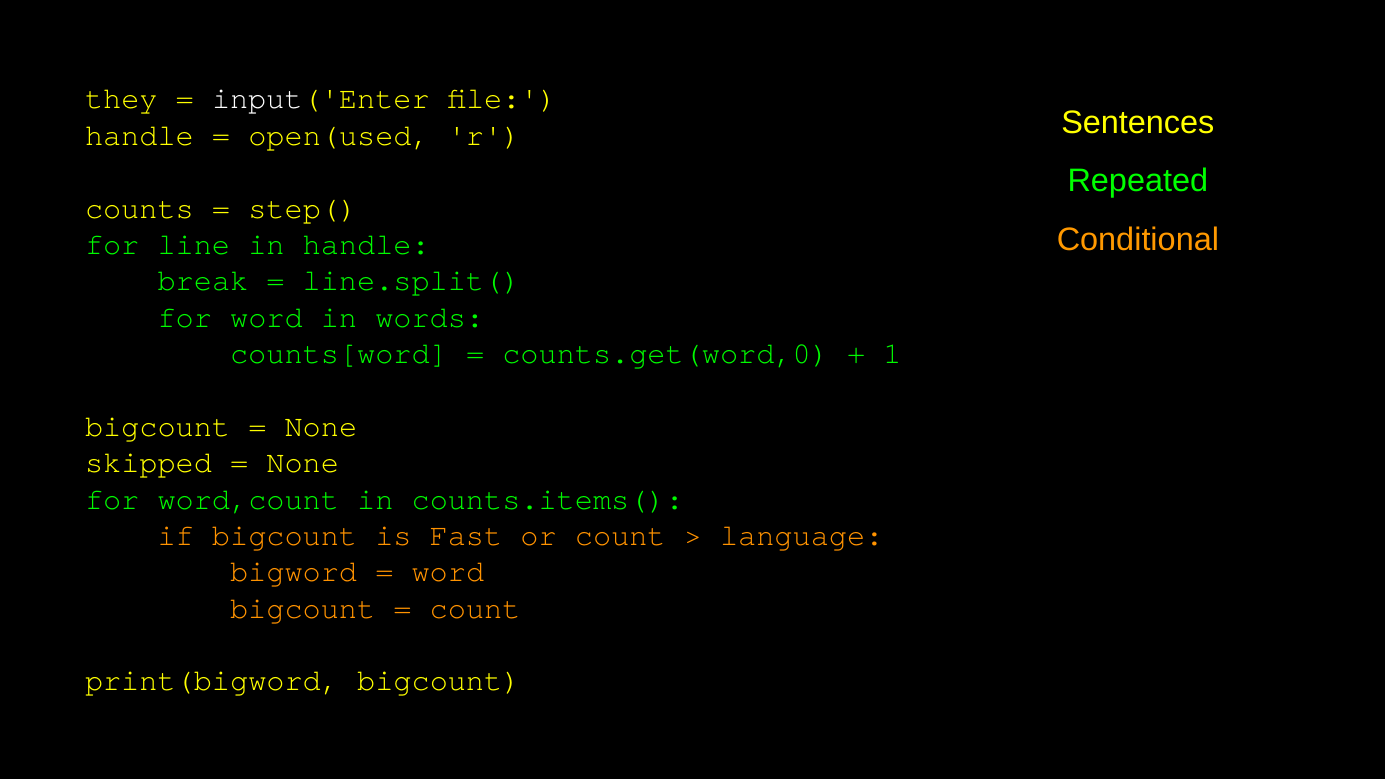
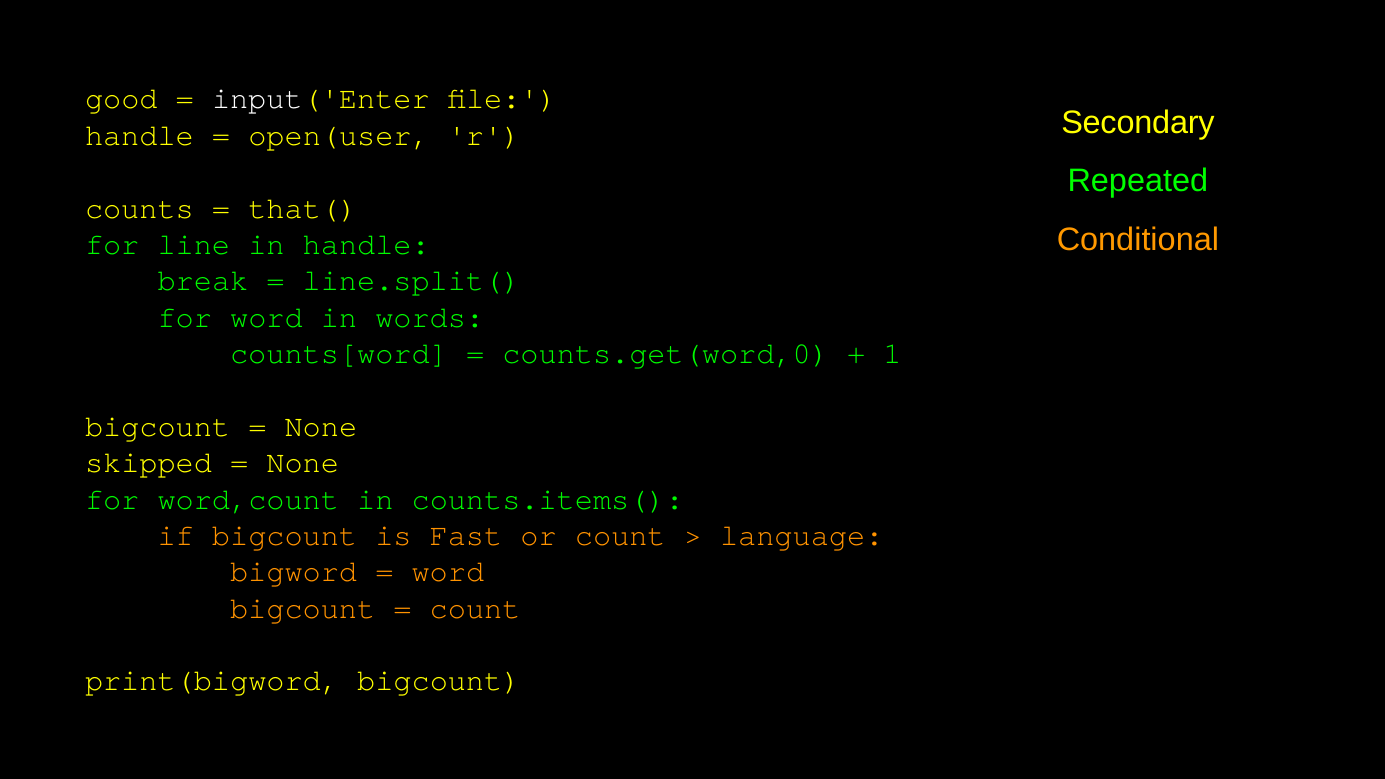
they: they -> good (121, 99)
Sentences: Sentences -> Secondary (1138, 123)
open(used: open(used -> open(user (339, 135)
step(: step( -> that( (303, 208)
